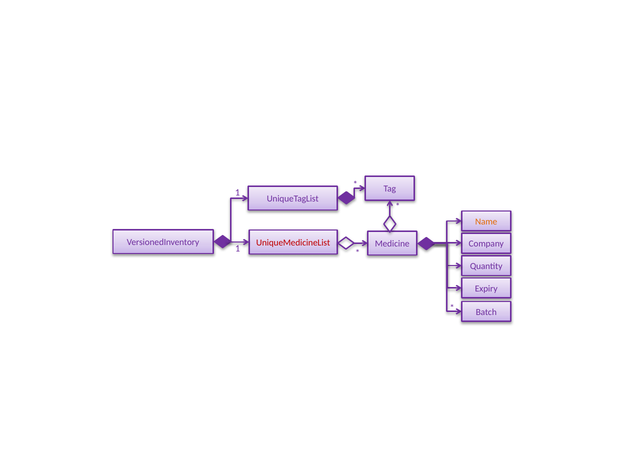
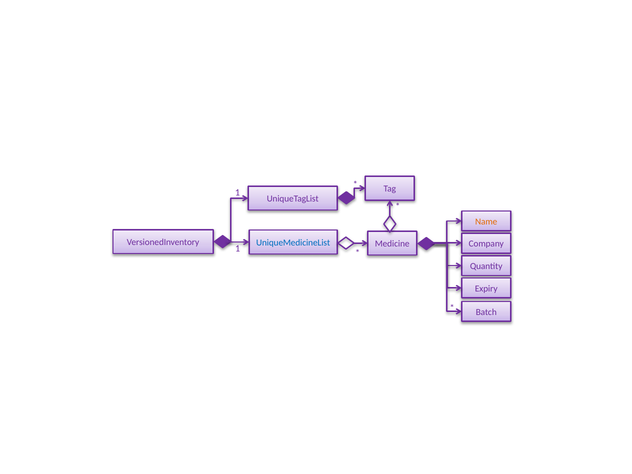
UniqueMedicineList colour: red -> blue (293, 243)
